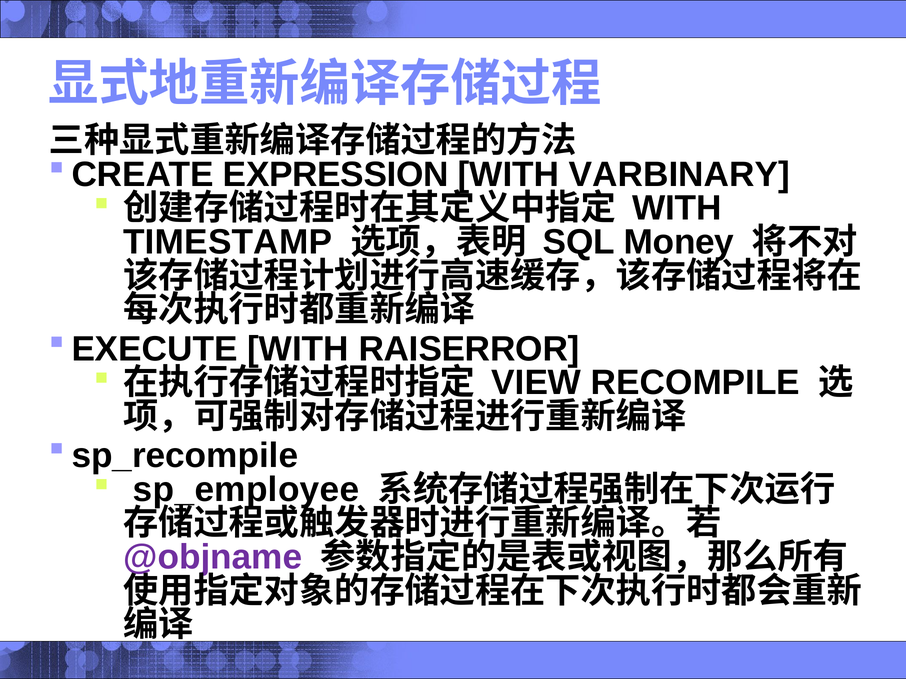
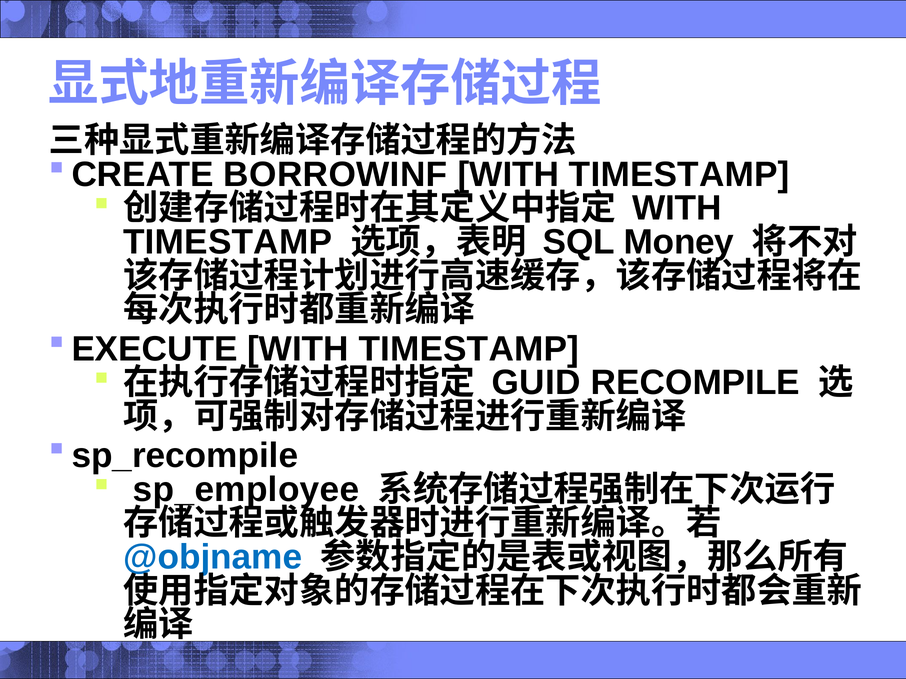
EXPRESSION: EXPRESSION -> BORROWINF (335, 175)
VARBINARY: VARBINARY -> TIMESTAMP (679, 175)
RAISERROR: RAISERROR -> TIMESTAMP (469, 349)
VIEW: VIEW -> GUID (536, 383)
@objname colour: purple -> blue (213, 558)
